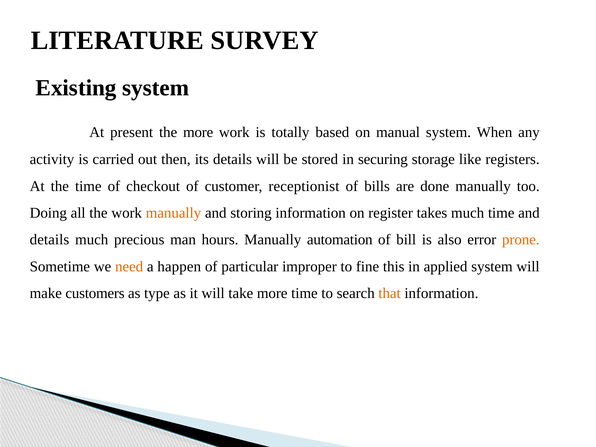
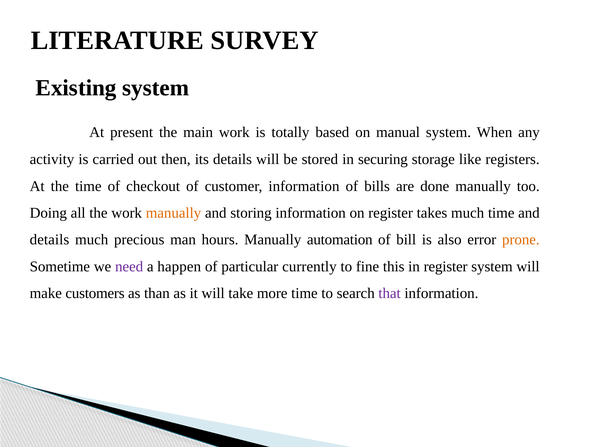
the more: more -> main (198, 132)
customer receptionist: receptionist -> information (304, 186)
need colour: orange -> purple (129, 267)
improper: improper -> currently (309, 267)
in applied: applied -> register (446, 267)
type: type -> than (157, 293)
that colour: orange -> purple (390, 293)
